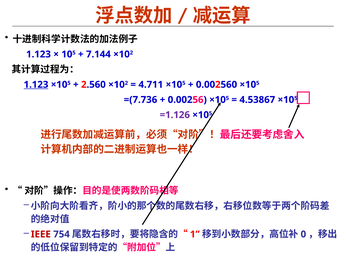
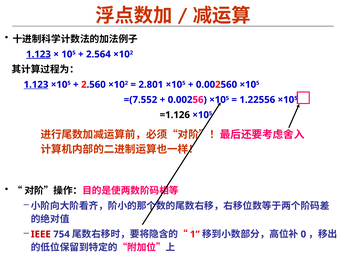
1.123 underline: none -> present (38, 54)
7.144: 7.144 -> 2.564 (98, 54)
4.711: 4.711 -> 2.801 (151, 85)
=(7.736: =(7.736 -> =(7.552 (141, 100)
4.53867: 4.53867 -> 1.22556 (257, 100)
=1.126 colour: purple -> black (175, 115)
